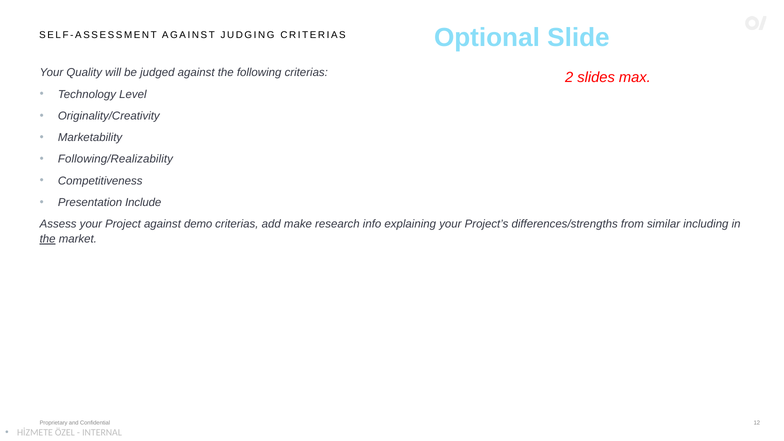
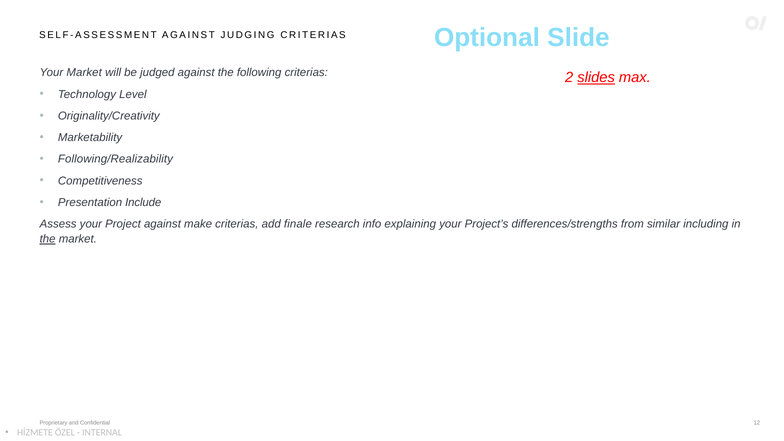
Your Quality: Quality -> Market (84, 73)
slides underline: none -> present (596, 77)
demo: demo -> make (198, 224)
make: make -> finale (298, 224)
